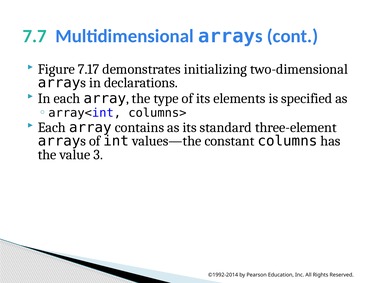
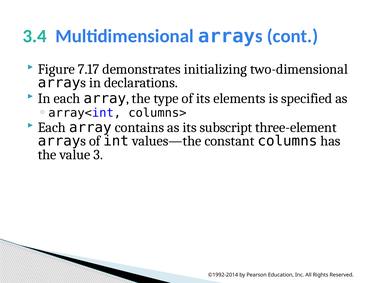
7.7: 7.7 -> 3.4 (35, 36)
standard: standard -> subscript (226, 128)
